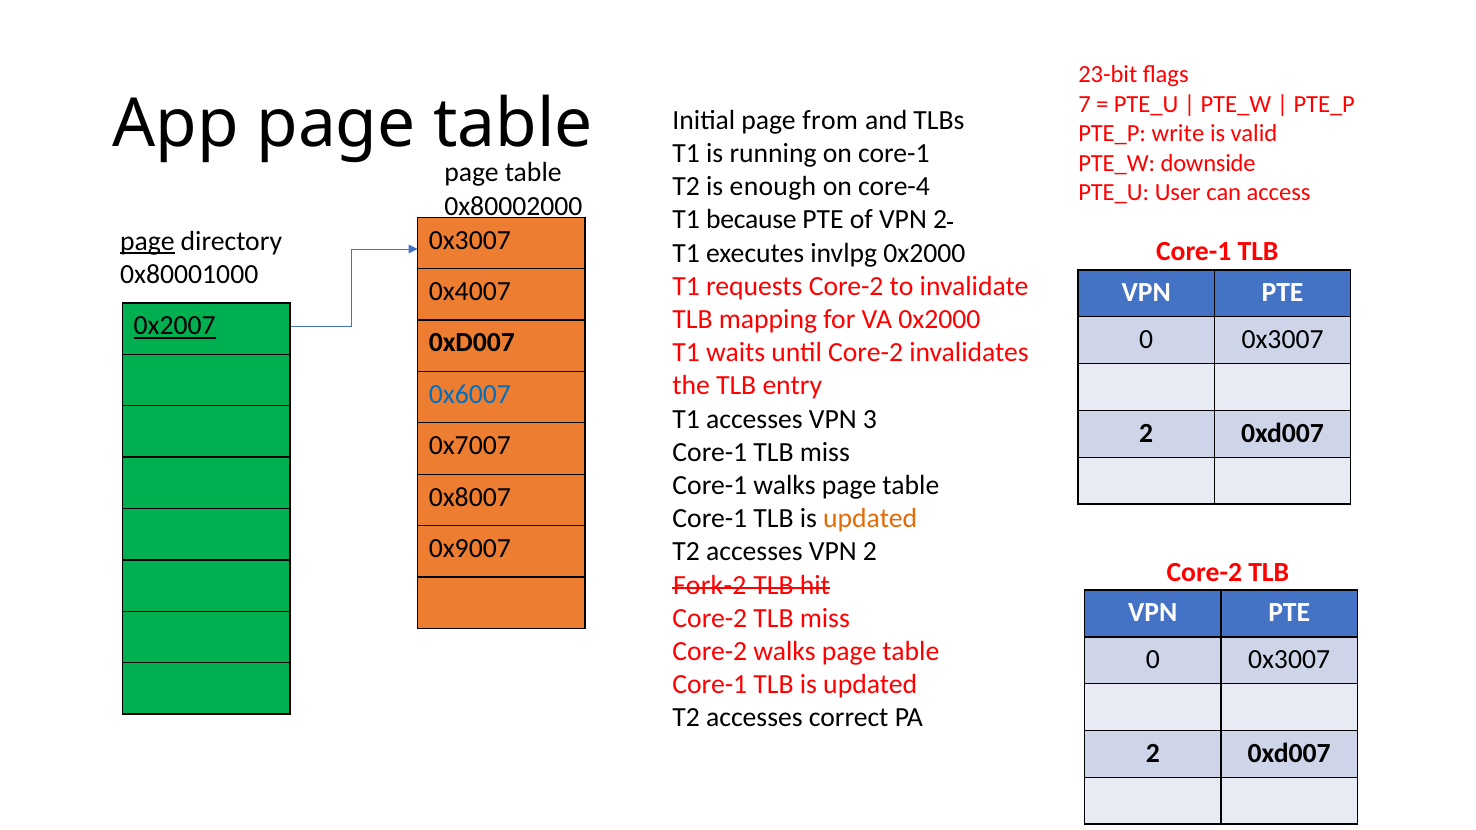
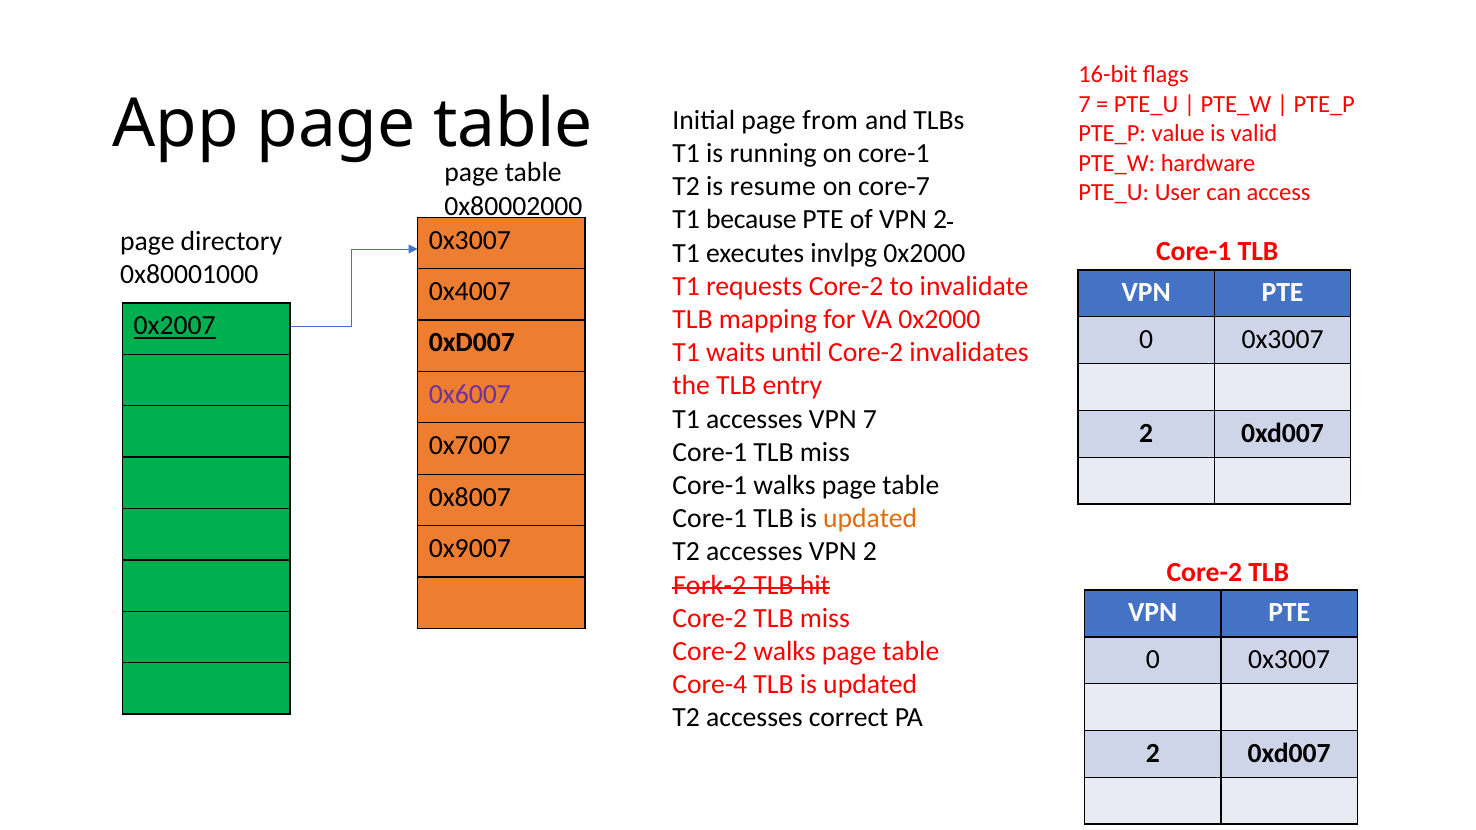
23-bit: 23-bit -> 16-bit (1108, 75)
write: write -> value (1178, 134)
downside: downside -> hardware (1208, 163)
enough: enough -> resume (773, 187)
core-4: core-4 -> core-7 (894, 187)
page underline: present -> none (147, 241)
0x6007 colour: blue -> purple (470, 394)
VPN 3: 3 -> 7 (870, 419)
Core-1: Core-1 -> Core-4 (710, 685)
